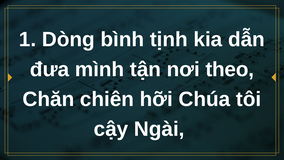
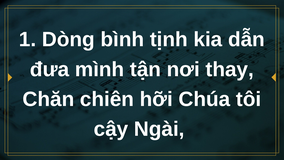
theo: theo -> thay (230, 69)
